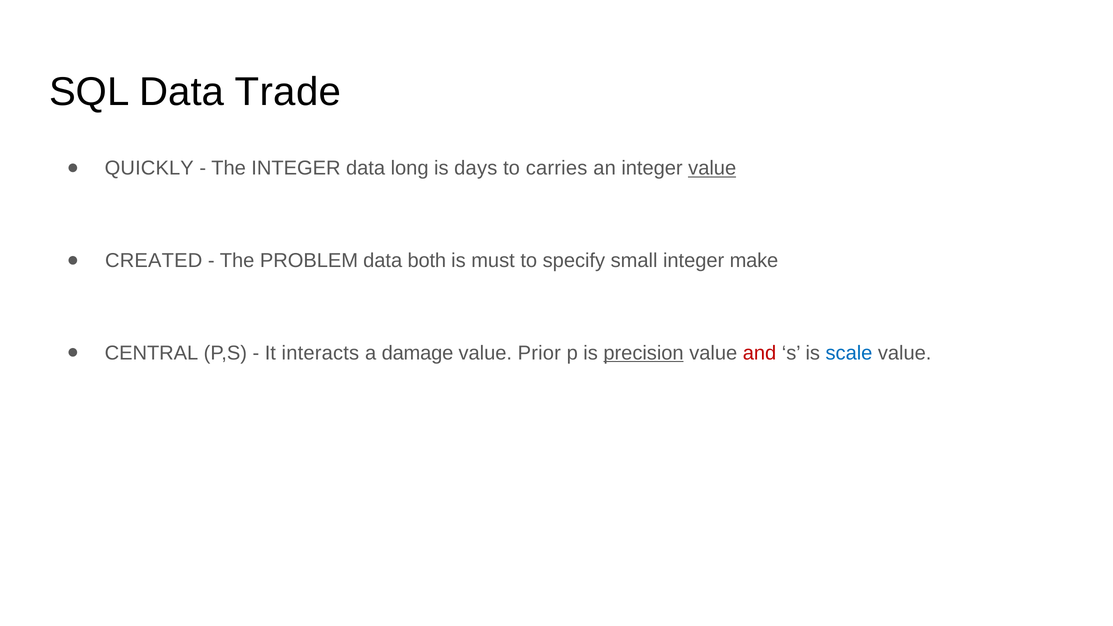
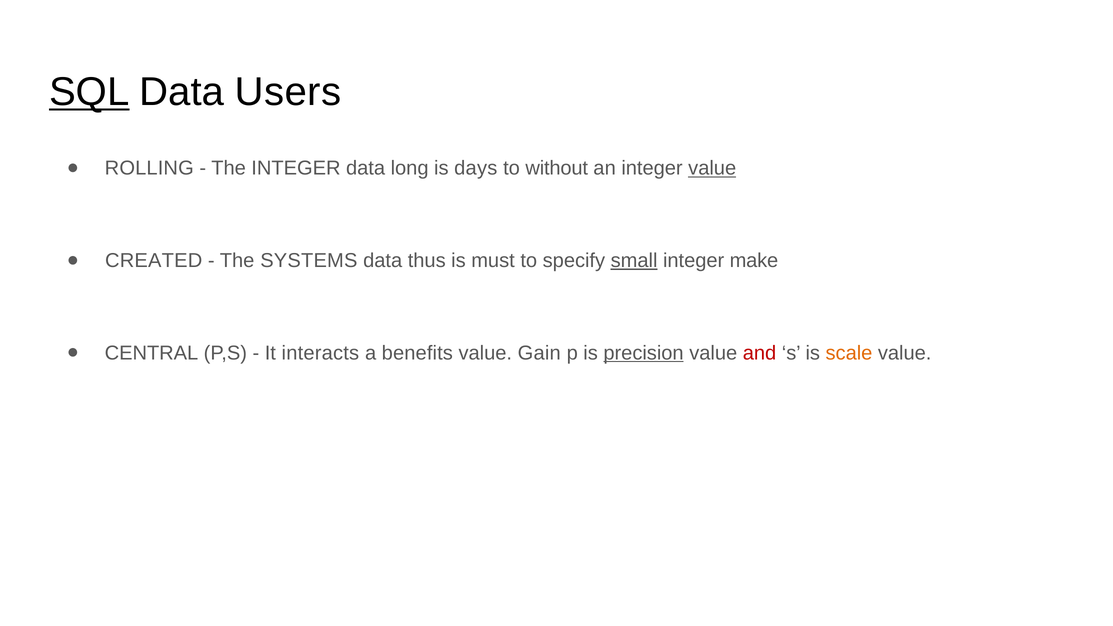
SQL underline: none -> present (89, 92)
Trade: Trade -> Users (288, 92)
QUICKLY: QUICKLY -> ROLLING (149, 168)
carries: carries -> without (557, 168)
PROBLEM: PROBLEM -> SYSTEMS (309, 261)
both: both -> thus (427, 261)
small underline: none -> present (634, 261)
damage: damage -> benefits (417, 353)
Prior: Prior -> Gain (539, 353)
scale colour: blue -> orange (849, 353)
